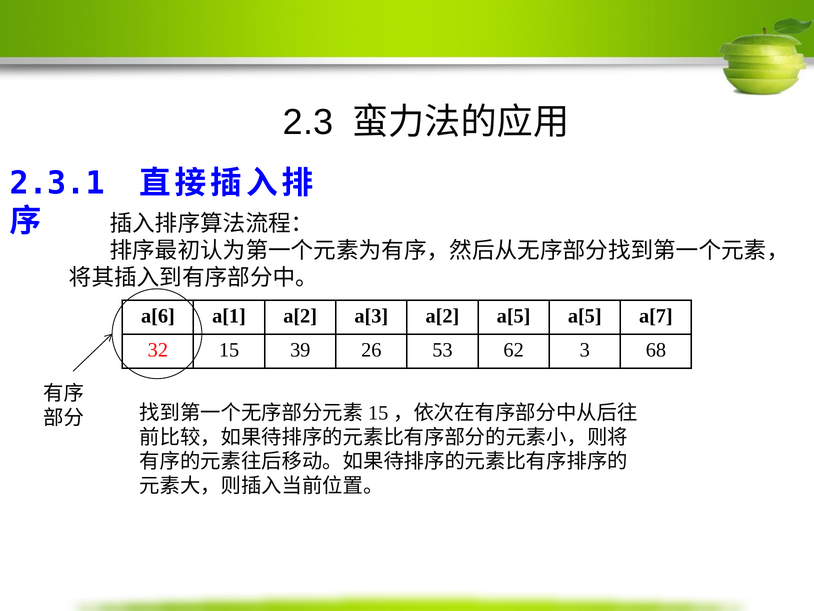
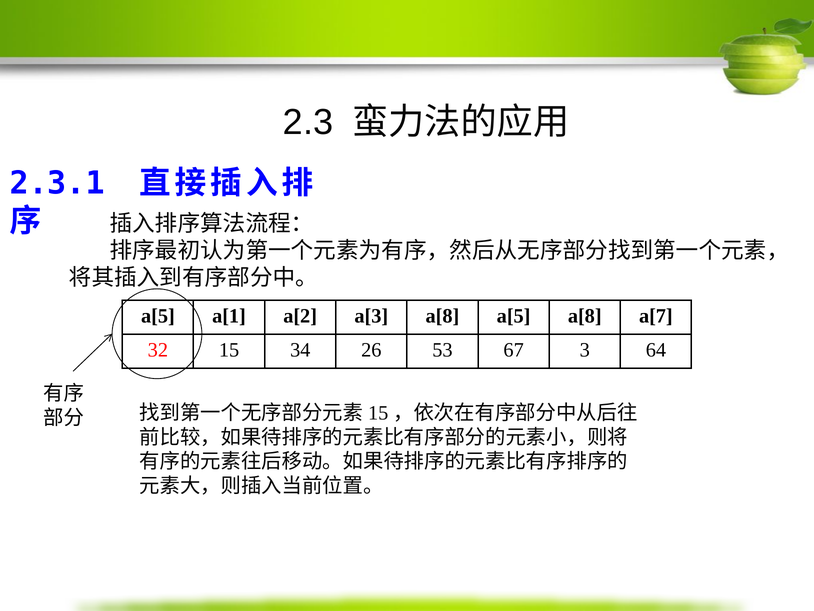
a[6: a[6 -> a[5 (158, 316)
a[3 a[2: a[2 -> a[8 (442, 316)
a[5 a[5: a[5 -> a[8 (585, 316)
39: 39 -> 34 (300, 350)
62: 62 -> 67 (514, 350)
68: 68 -> 64 (656, 350)
